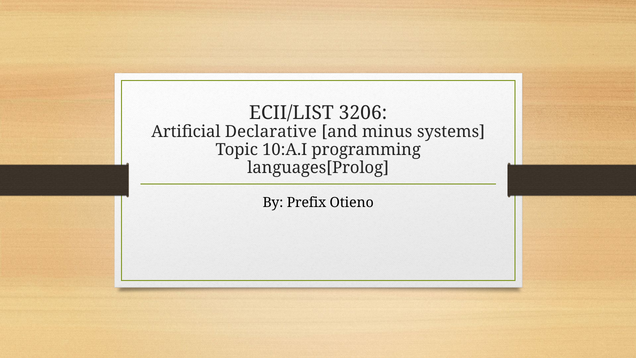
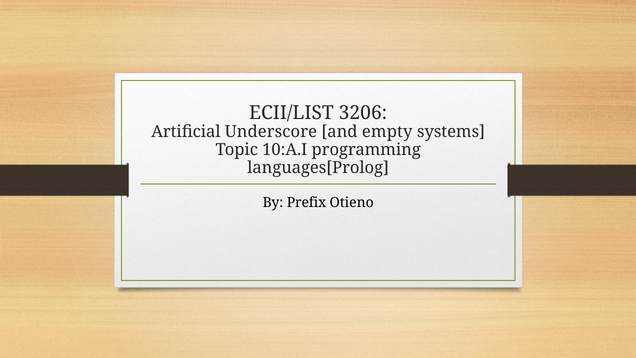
Declarative: Declarative -> Underscore (271, 132)
minus: minus -> empty (387, 132)
